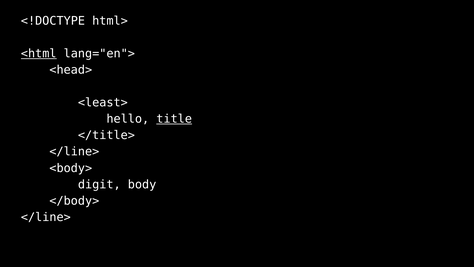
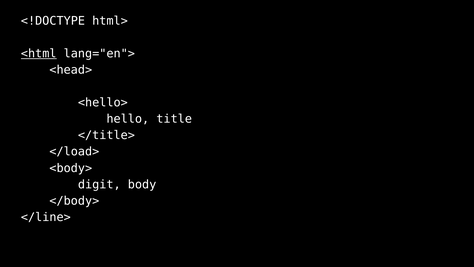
<least>: <least> -> <hello> (103, 102)
title underline: present -> none (174, 119)
</line>: </line> -> </load> (74, 152)
